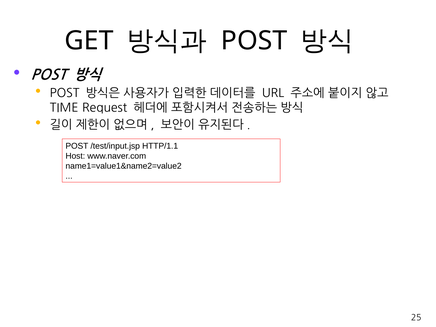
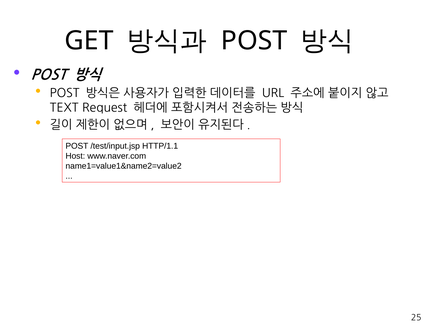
TIME: TIME -> TEXT (64, 108)
